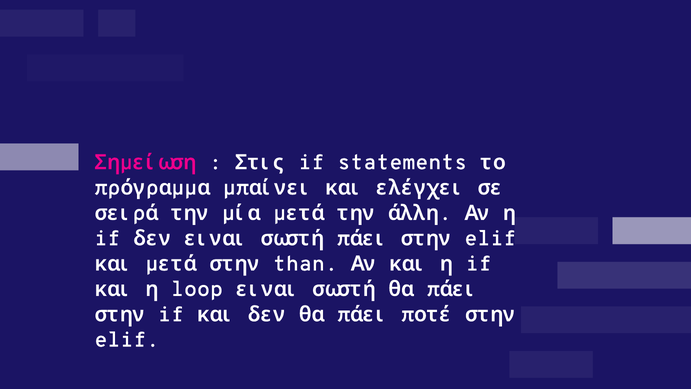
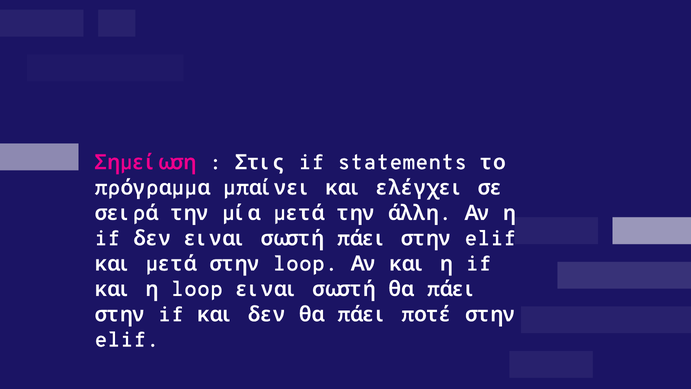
than: than -> loop (305, 263)
